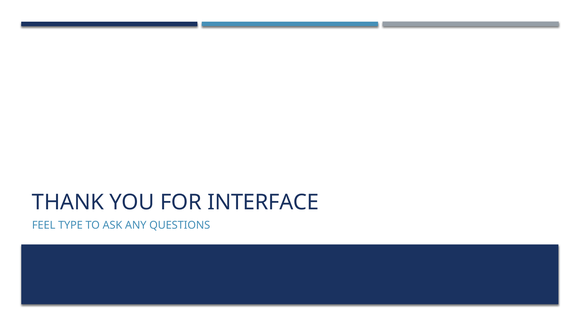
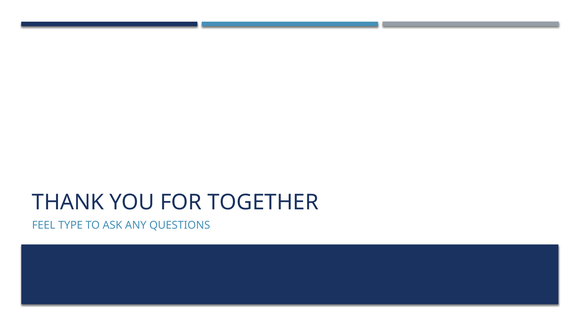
INTERFACE: INTERFACE -> TOGETHER (263, 202)
